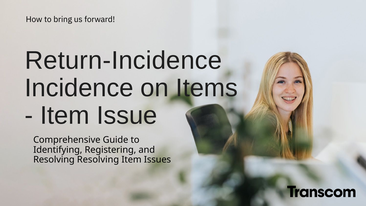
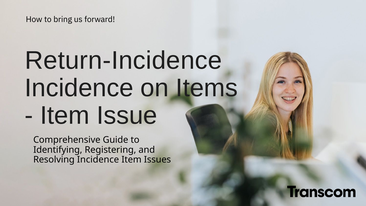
Resolving Resolving: Resolving -> Incidence (98, 160)
